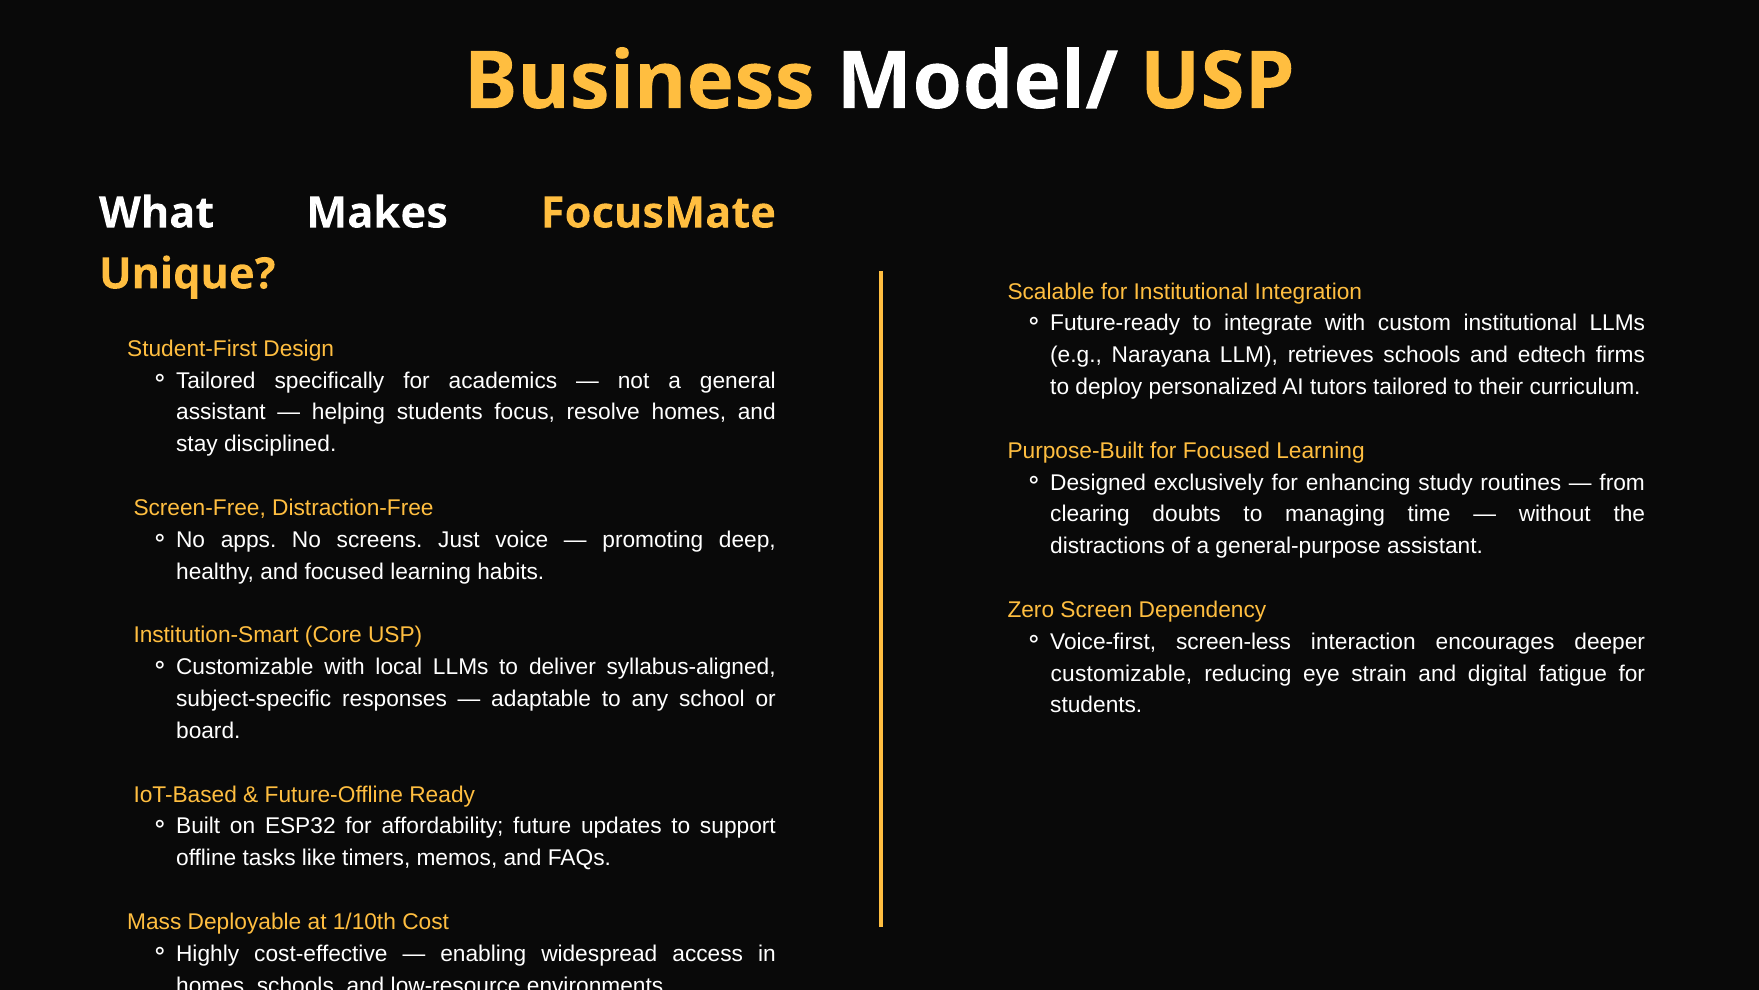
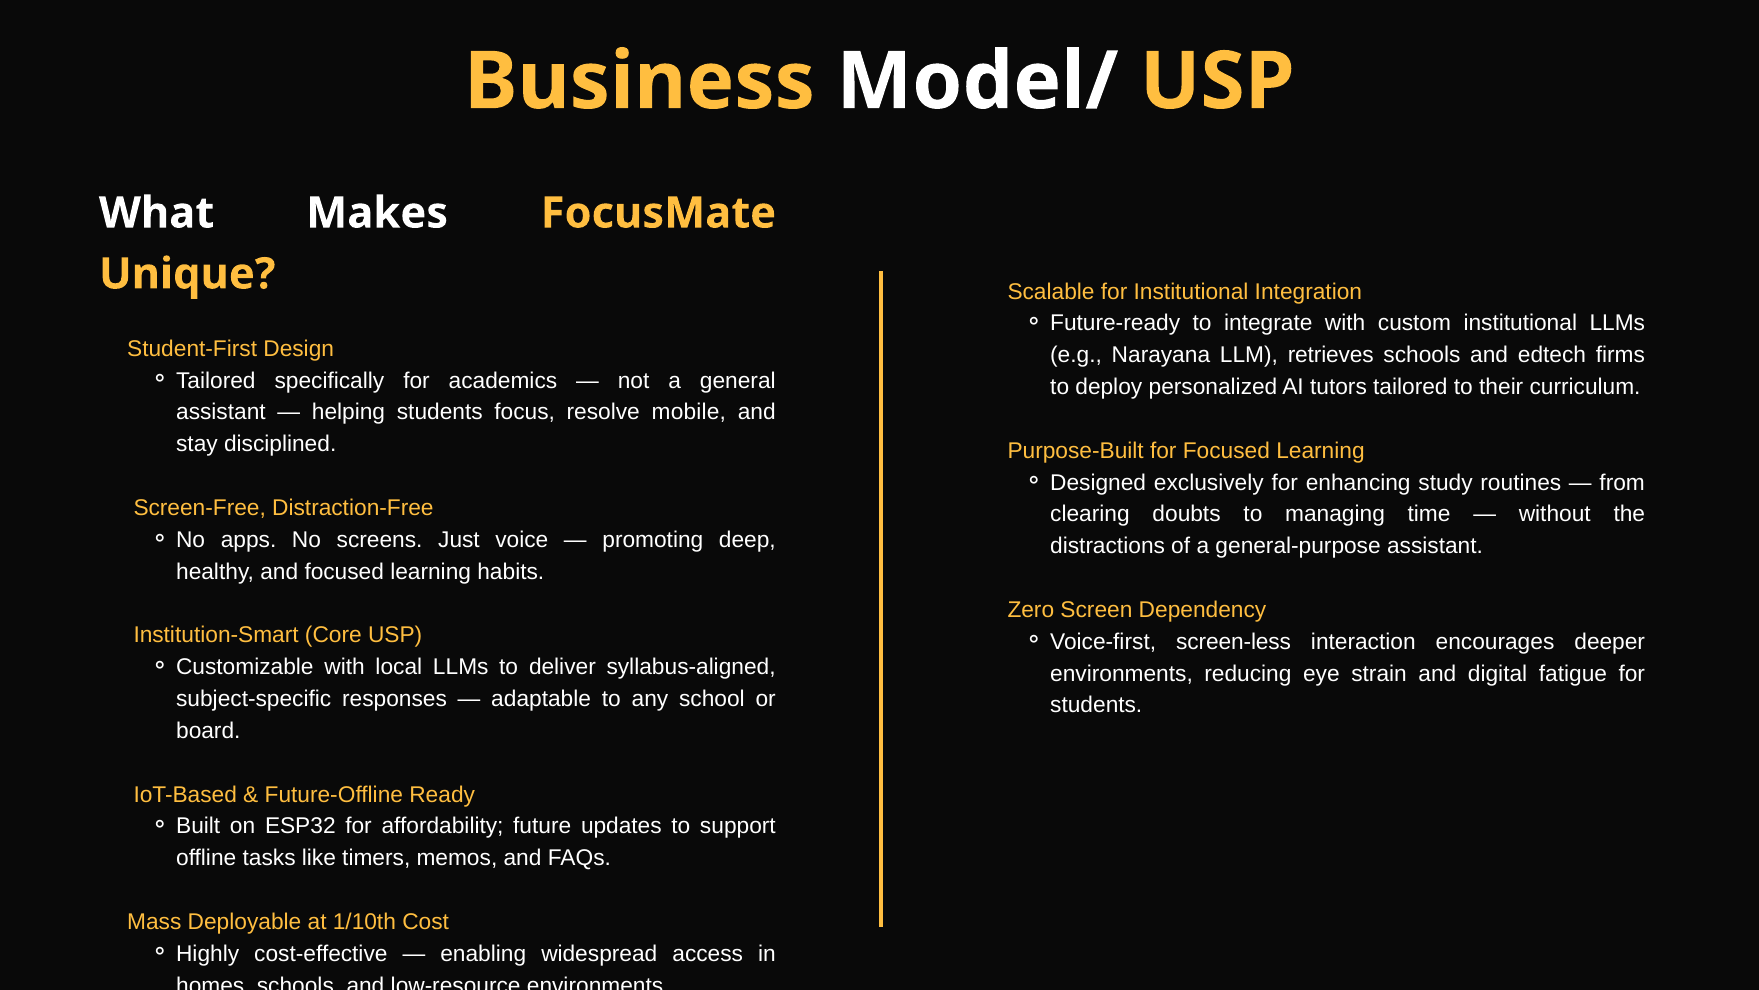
resolve homes: homes -> mobile (689, 412)
customizable: customizable -> environments (1122, 673)
